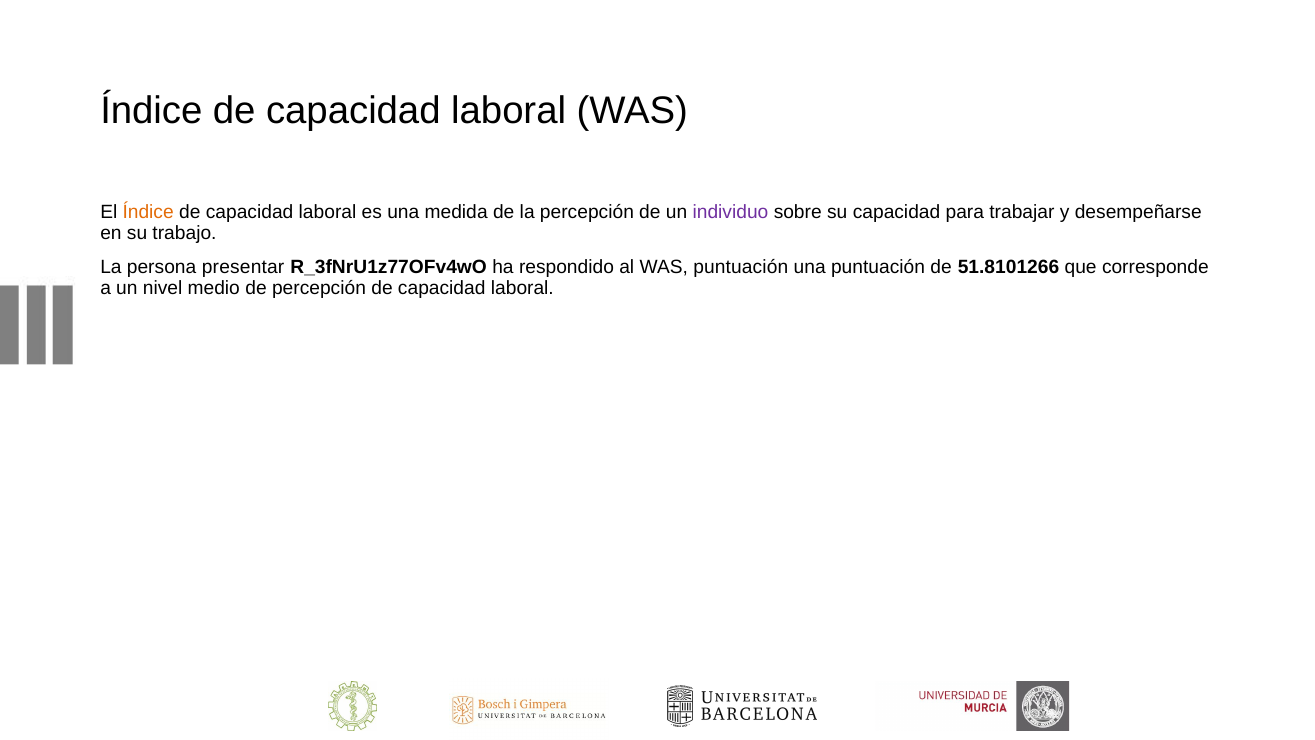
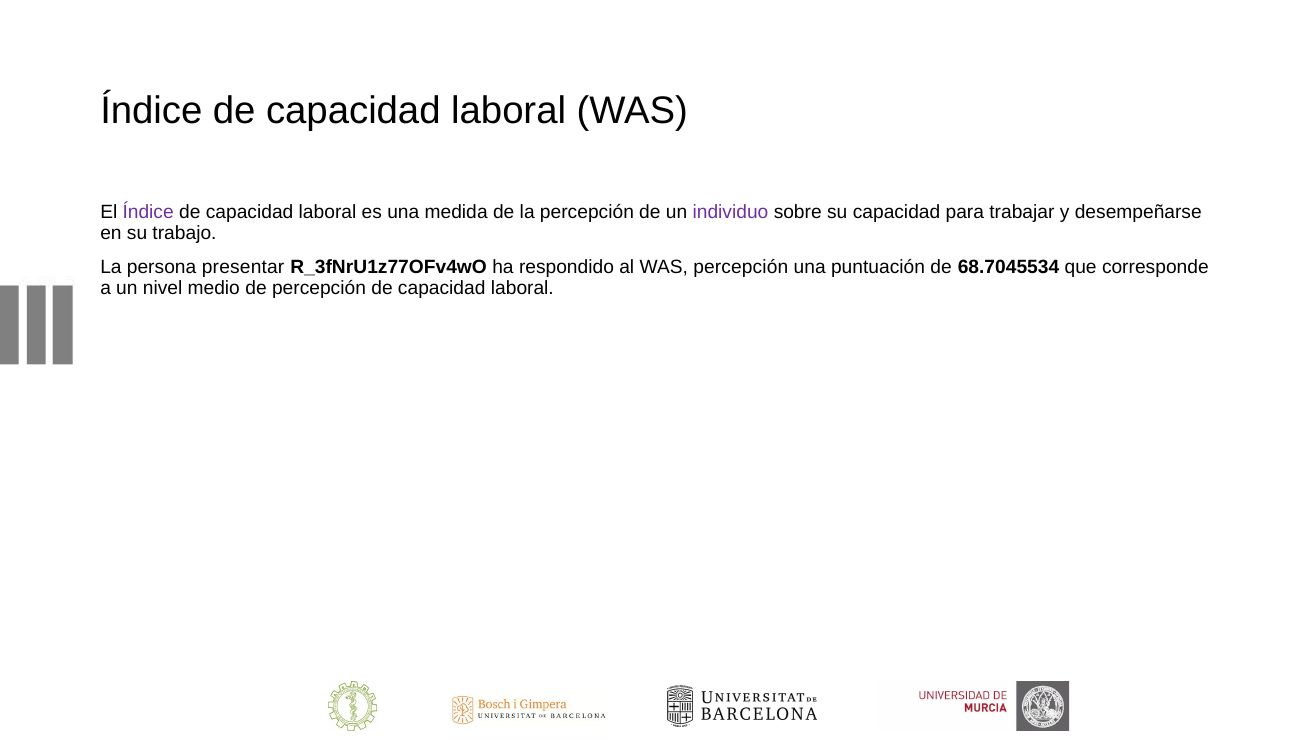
Índice colour: orange -> purple (148, 212)
WAS puntuación: puntuación -> percepción (741, 267)
51.8101266: 51.8101266 -> 68.7045534 (1008, 267)
